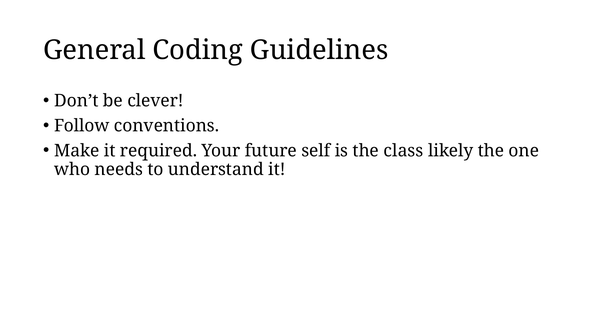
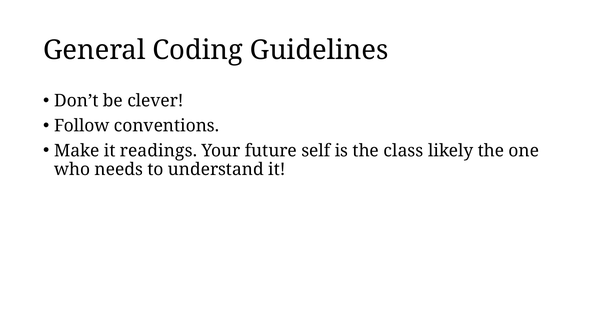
required: required -> readings (158, 150)
